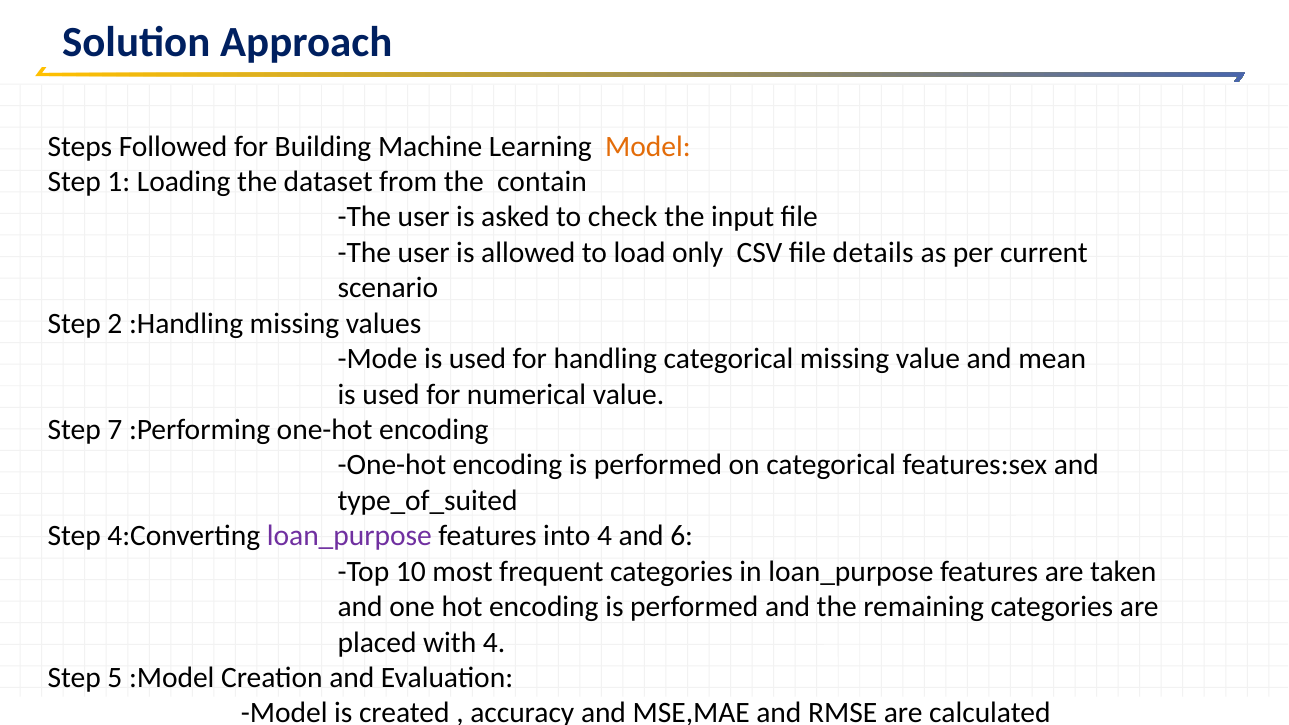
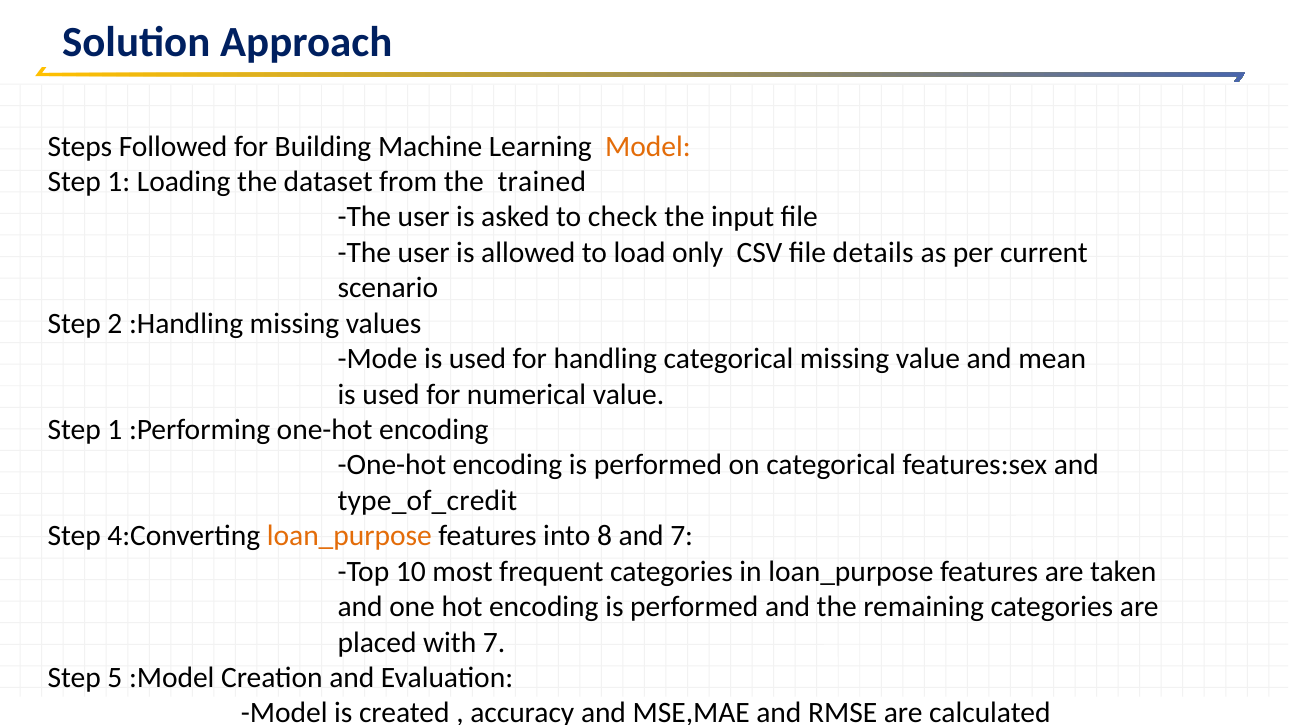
contain: contain -> trained (542, 182)
7: 7 -> 1 (115, 430)
type_of_suited: type_of_suited -> type_of_credit (427, 501)
loan_purpose colour: purple -> orange (349, 536)
into 4: 4 -> 8 (604, 536)
and 6: 6 -> 7 (682, 536)
with 4: 4 -> 7 (494, 642)
